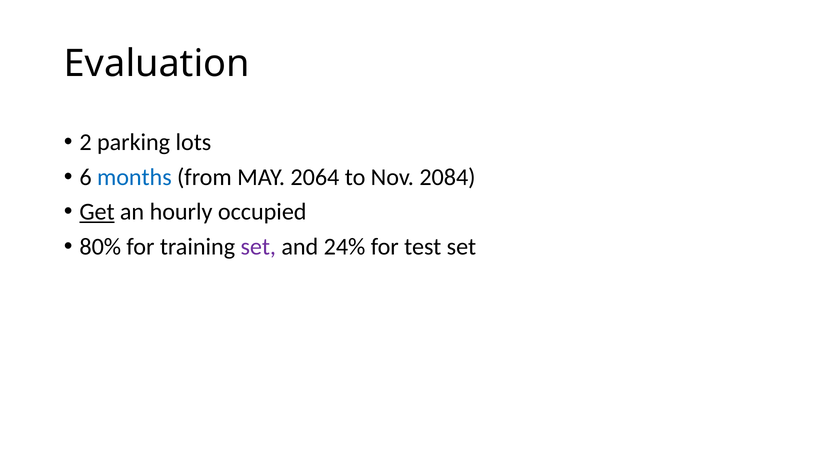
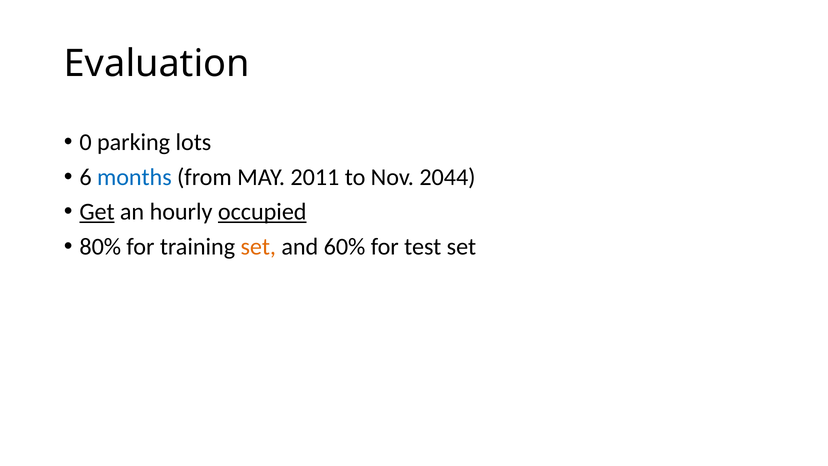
2: 2 -> 0 (86, 142)
2064: 2064 -> 2011 (315, 177)
2084: 2084 -> 2044 (447, 177)
occupied underline: none -> present (262, 212)
set colour: purple -> orange (258, 246)
24%: 24% -> 60% (345, 246)
